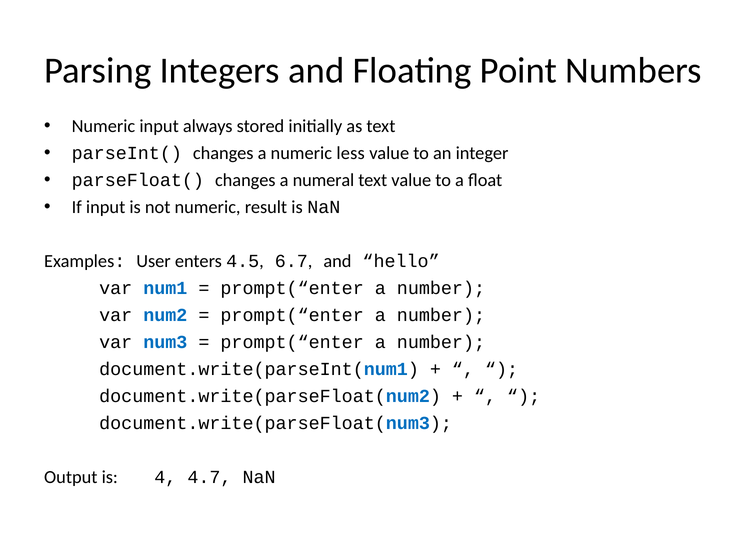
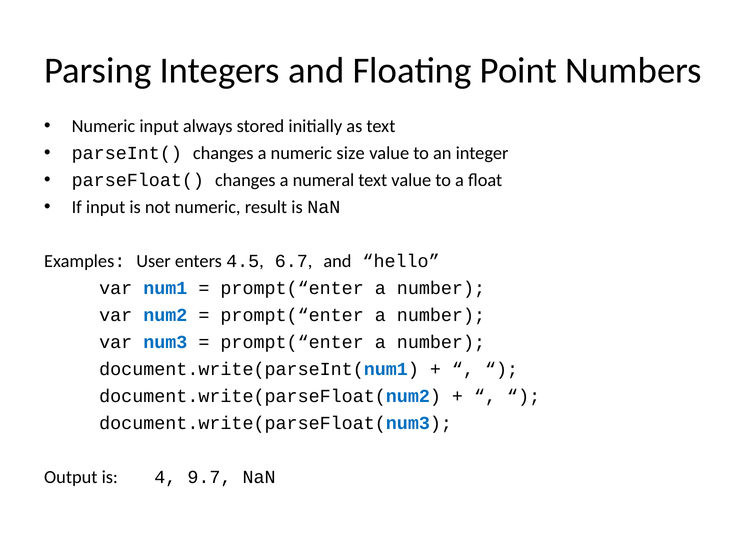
less: less -> size (351, 153)
4.7: 4.7 -> 9.7 (209, 476)
